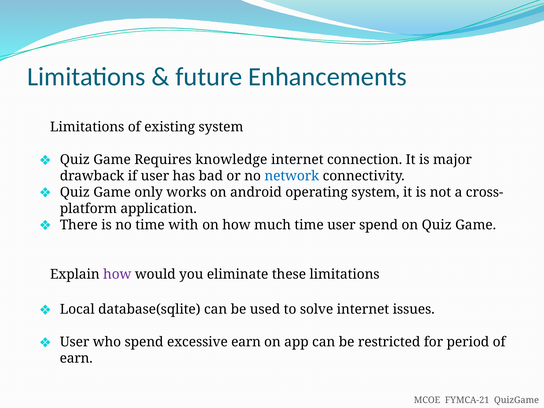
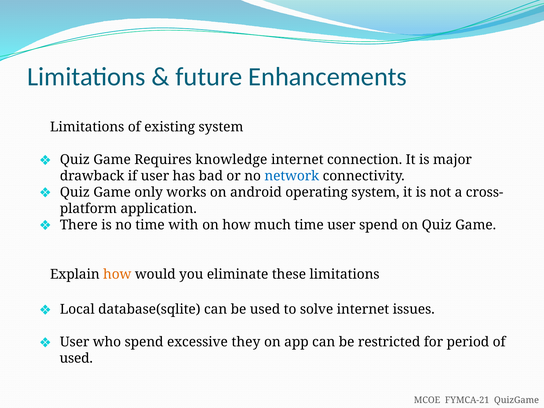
how colour: purple -> orange (117, 274)
excessive earn: earn -> they (246, 342)
earn: earn -> used (76, 358)
